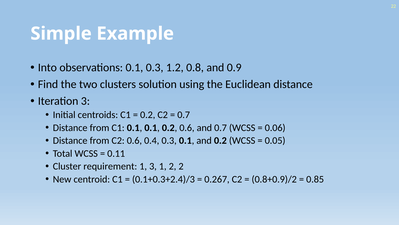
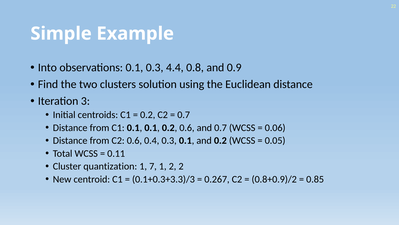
1.2: 1.2 -> 4.4 (175, 67)
requirement: requirement -> quantization (110, 166)
1 3: 3 -> 7 (153, 166)
0.1+0.3+2.4)/3: 0.1+0.3+2.4)/3 -> 0.1+0.3+3.3)/3 (163, 179)
